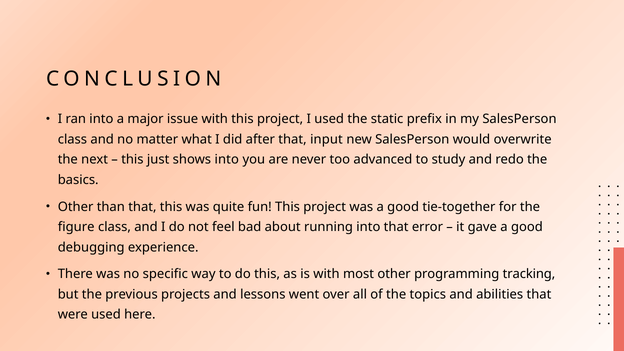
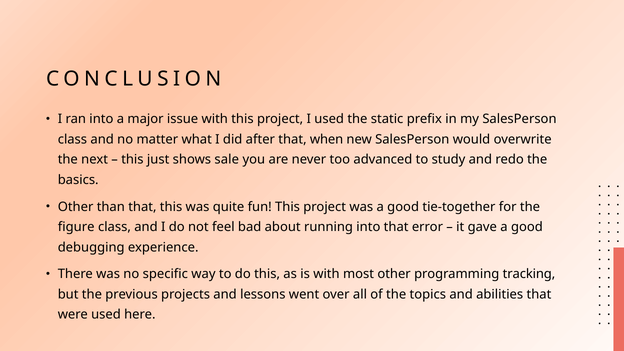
input: input -> when (327, 139)
shows into: into -> sale (227, 160)
